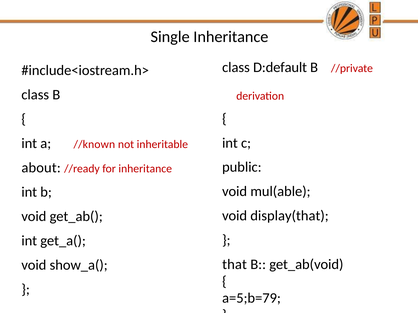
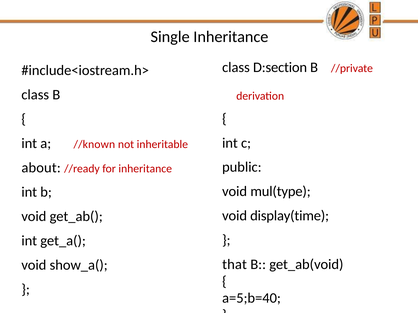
D:default: D:default -> D:section (280, 67)
mul(able: mul(able -> mul(type (280, 192)
display(that: display(that -> display(time (290, 216)
a=5;b=79: a=5;b=79 -> a=5;b=40 (252, 299)
